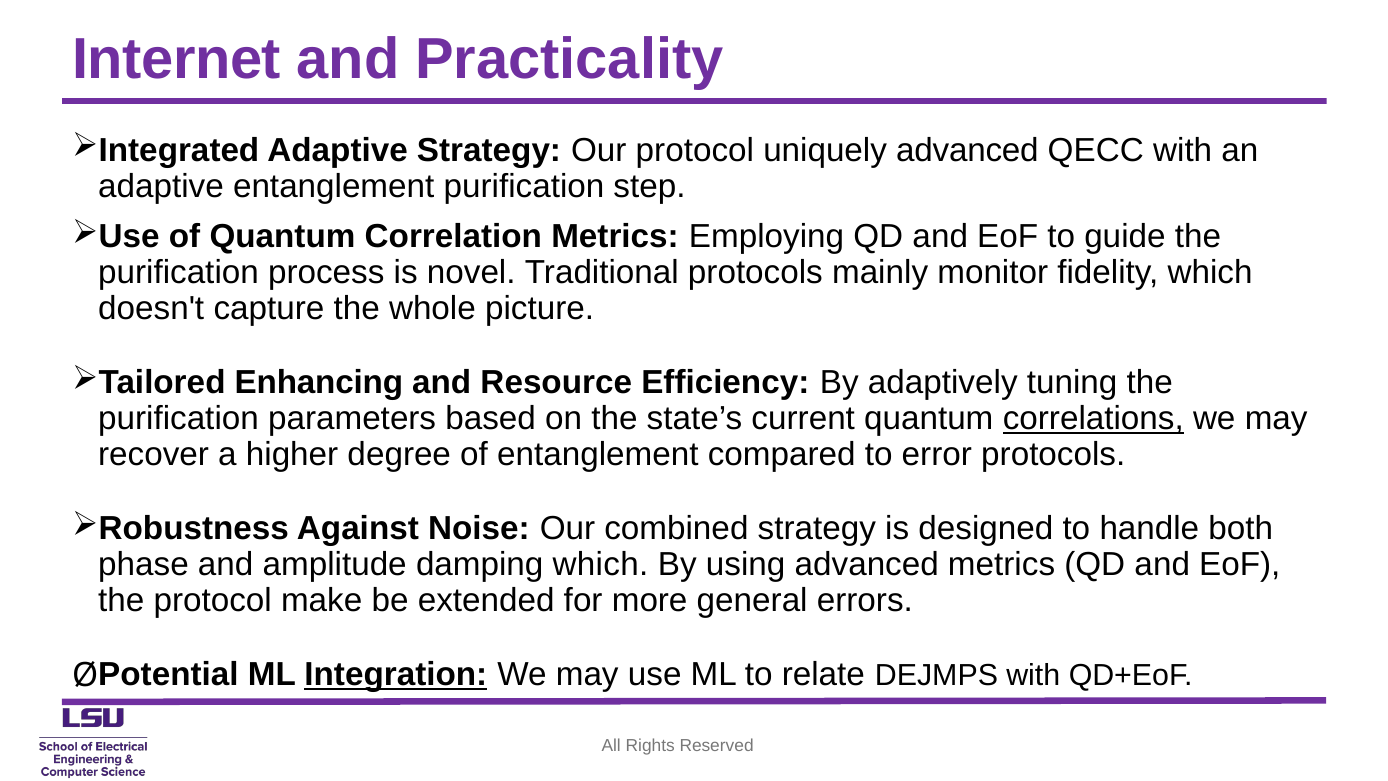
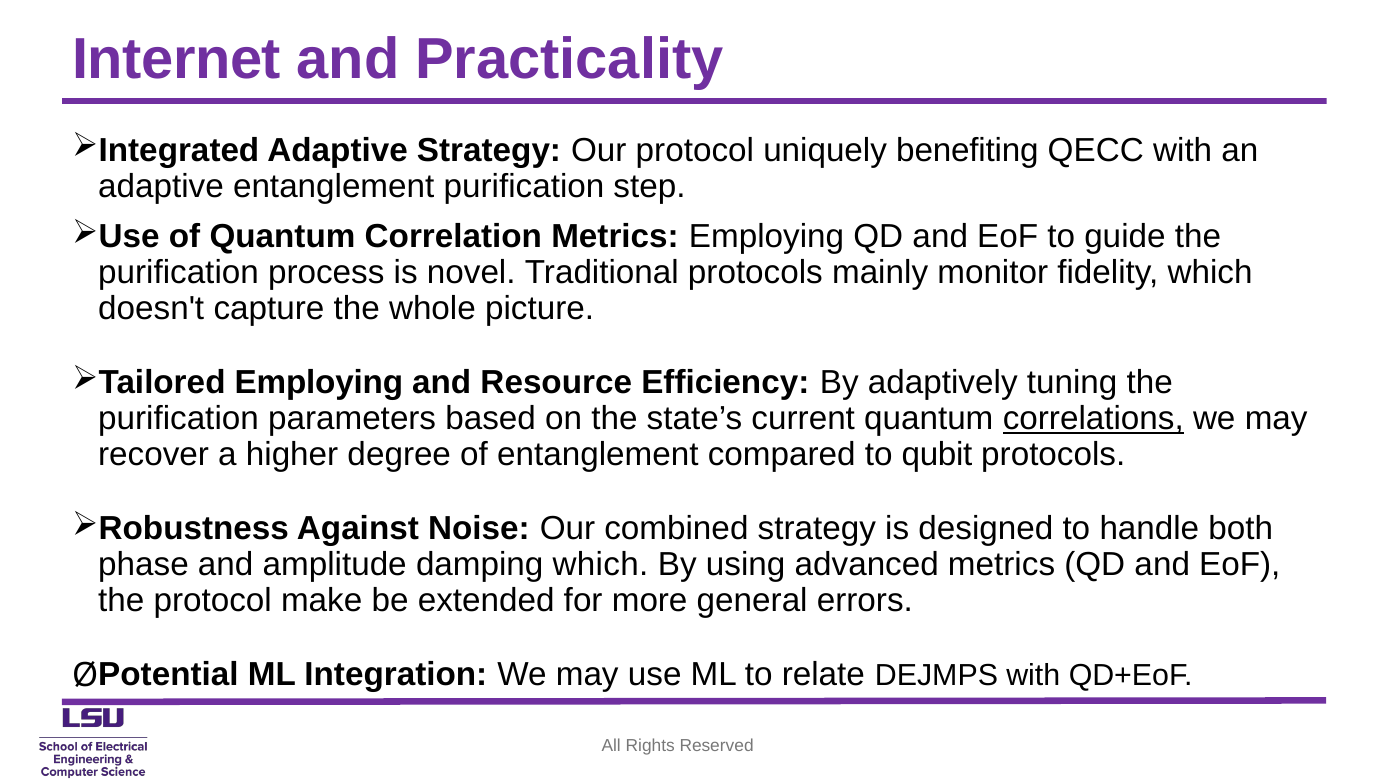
uniquely advanced: advanced -> benefiting (967, 151)
Enhancing: Enhancing -> Employing (319, 383)
error: error -> qubit (937, 455)
Integration underline: present -> none (396, 675)
